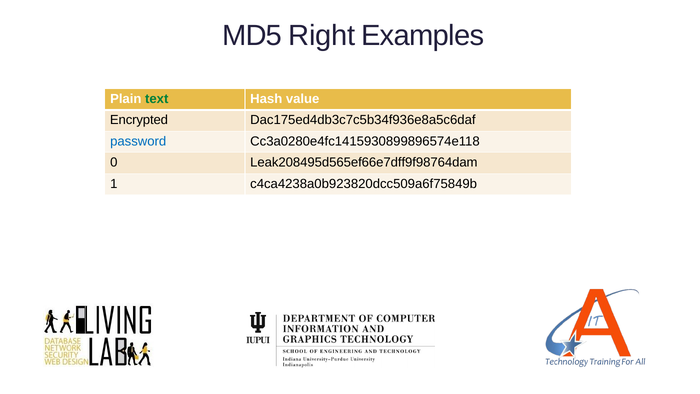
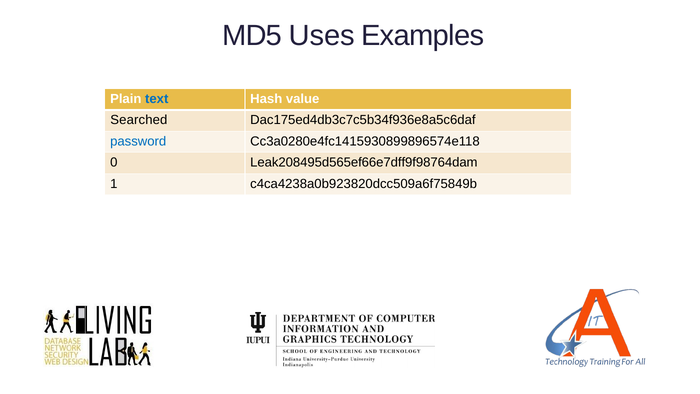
Right: Right -> Uses (322, 35)
text colour: green -> blue (157, 99)
Encrypted: Encrypted -> Searched (139, 120)
